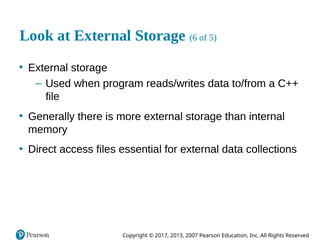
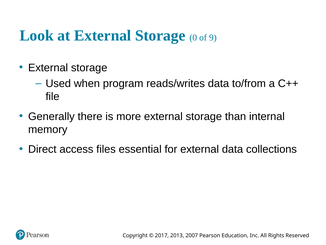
6: 6 -> 0 (193, 37)
5: 5 -> 9 (213, 37)
